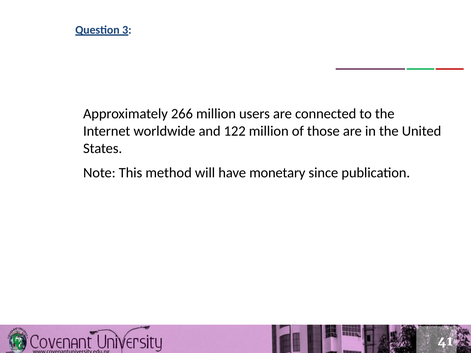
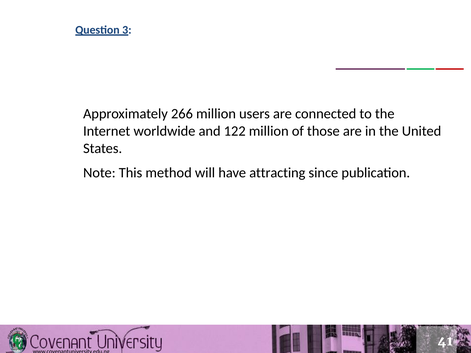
monetary: monetary -> attracting (277, 173)
